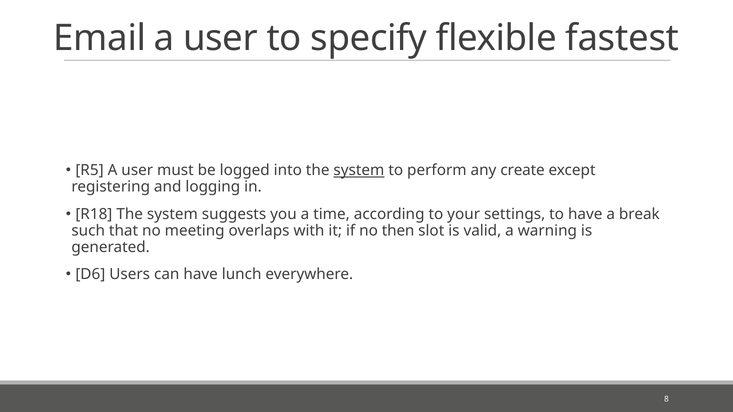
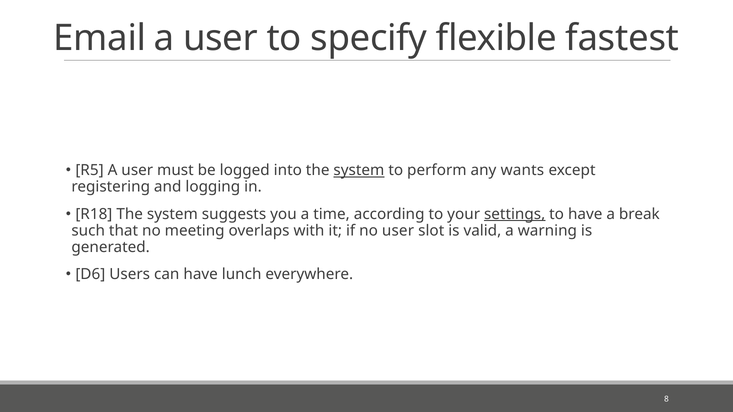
create: create -> wants (522, 171)
settings underline: none -> present (515, 214)
no then: then -> user (398, 231)
